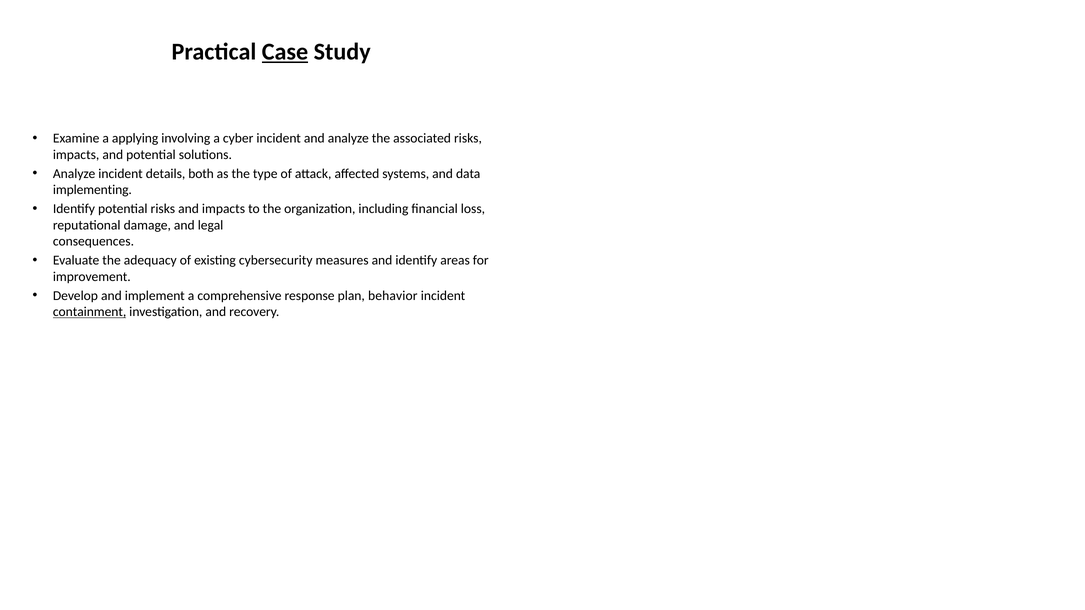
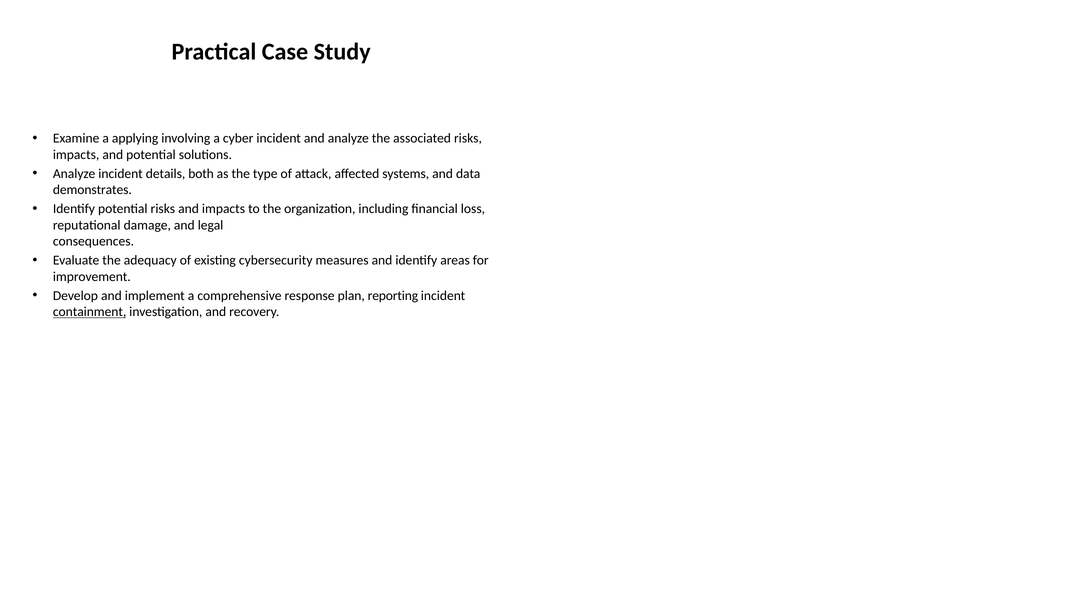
Case underline: present -> none (285, 52)
implementing: implementing -> demonstrates (92, 190)
behavior: behavior -> reporting (393, 296)
